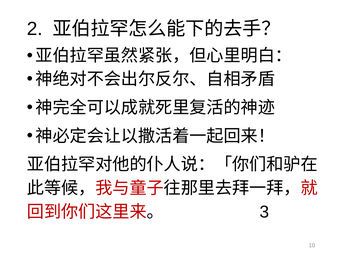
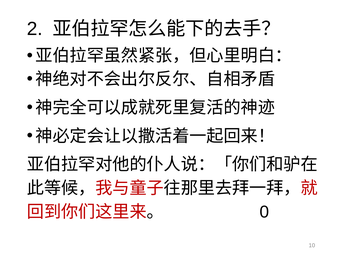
3: 3 -> 0 (264, 211)
